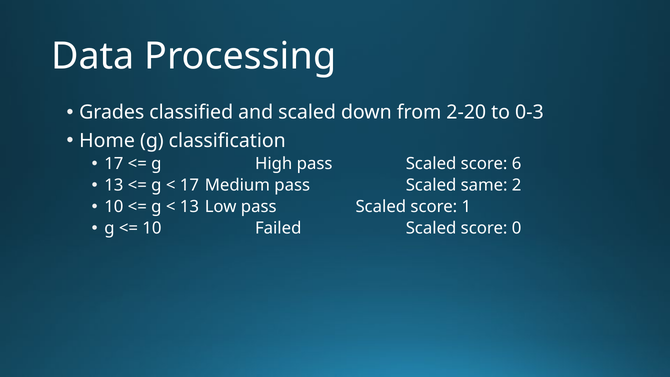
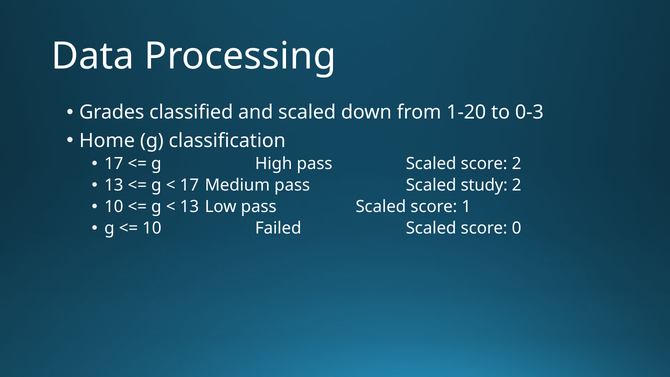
2-20: 2-20 -> 1-20 (466, 112)
score 6: 6 -> 2 (517, 164)
same: same -> study (484, 185)
